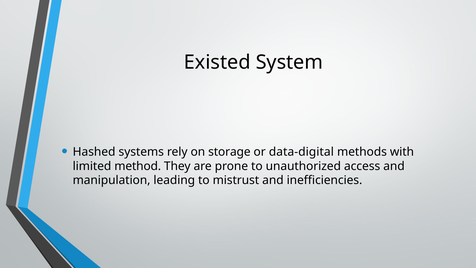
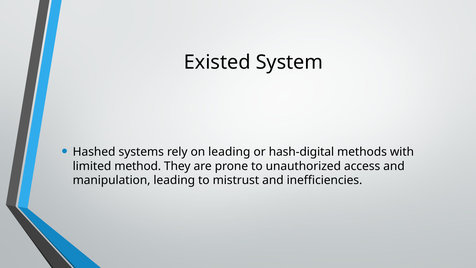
on storage: storage -> leading (229, 152)
data-digital: data-digital -> hash-digital (301, 152)
